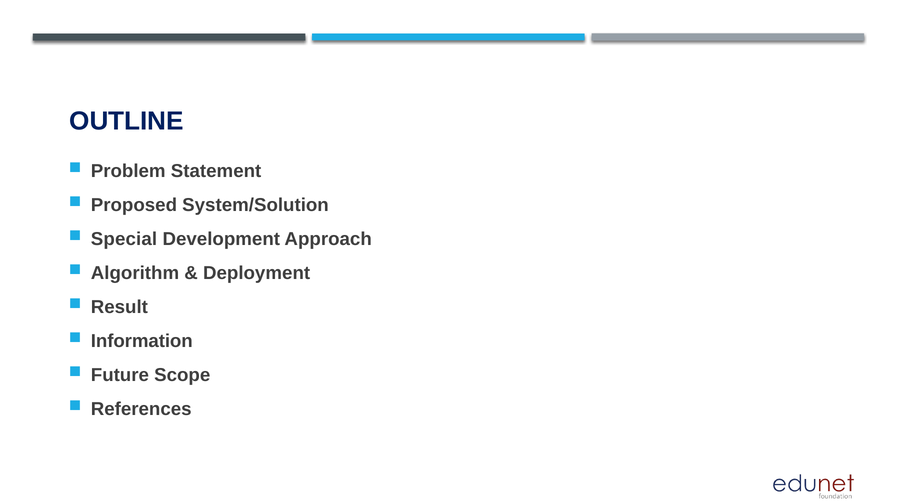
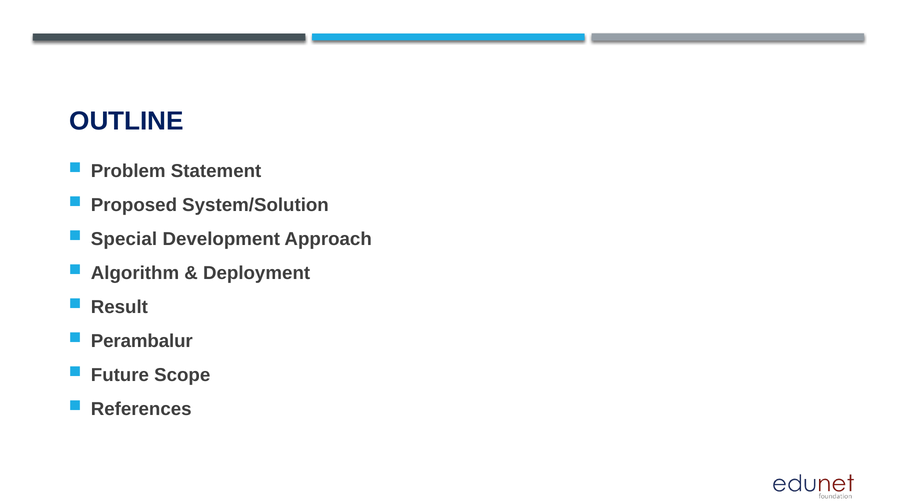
Information: Information -> Perambalur (142, 341)
